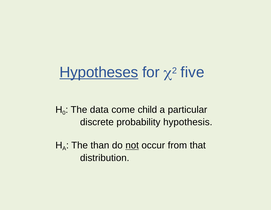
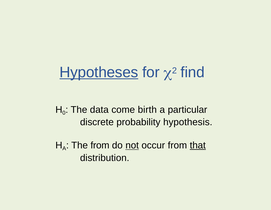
five: five -> find (193, 72)
child: child -> birth (147, 109)
The than: than -> from (100, 145)
that underline: none -> present (198, 145)
